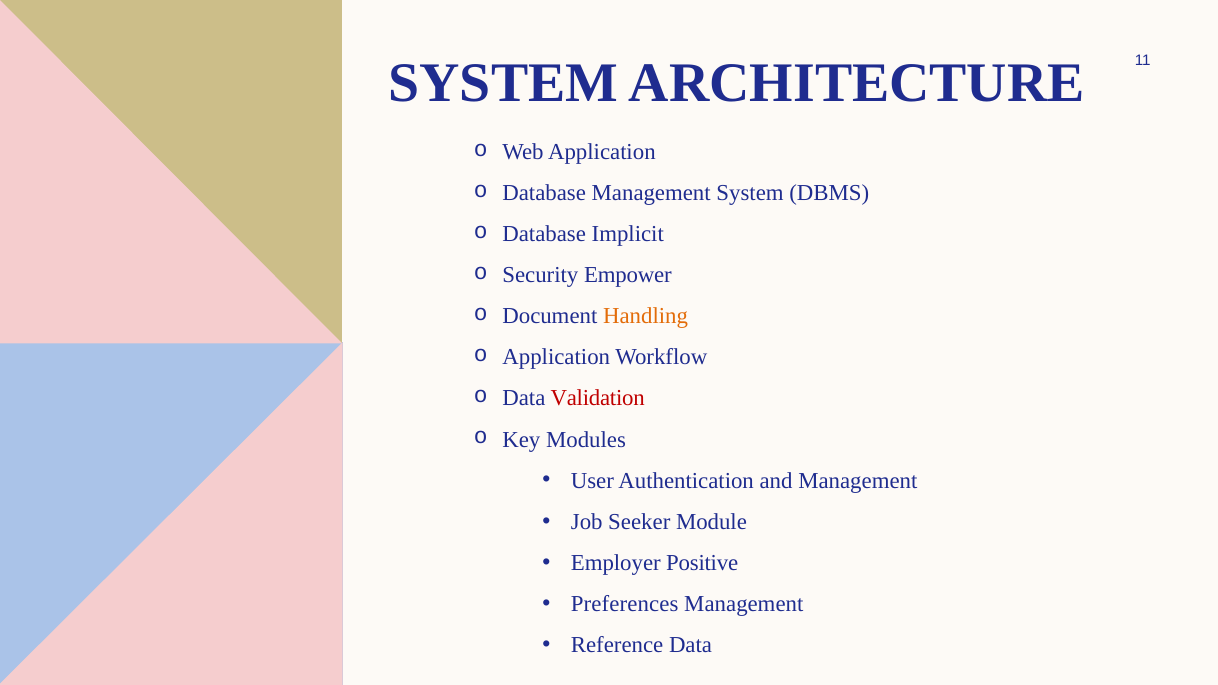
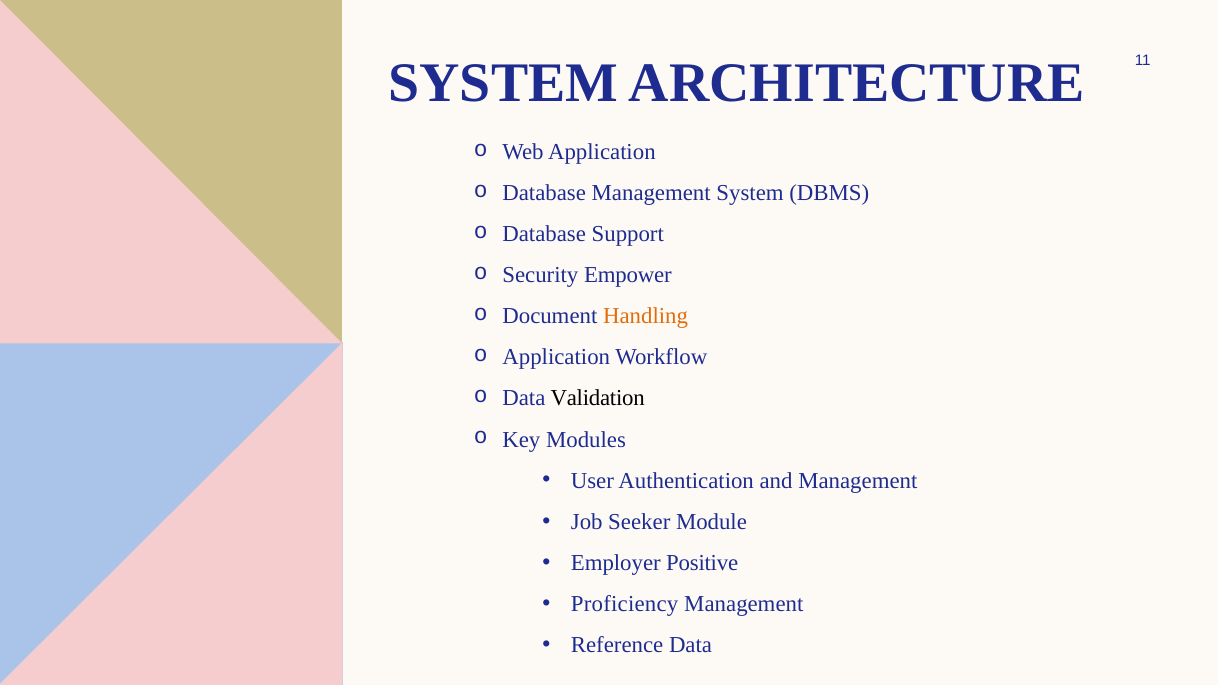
Implicit: Implicit -> Support (628, 234)
Validation colour: red -> black (598, 398)
Preferences: Preferences -> Proficiency (625, 604)
